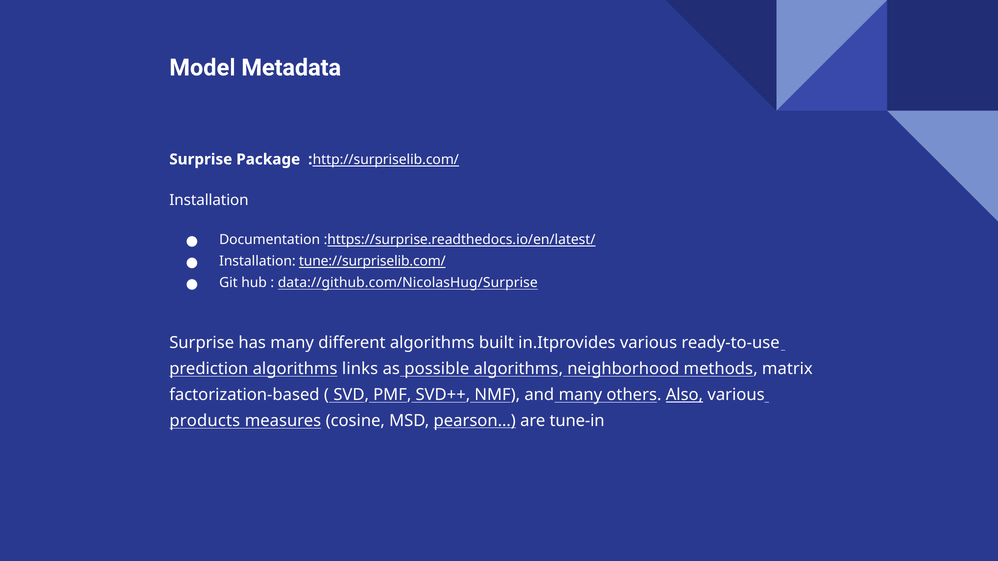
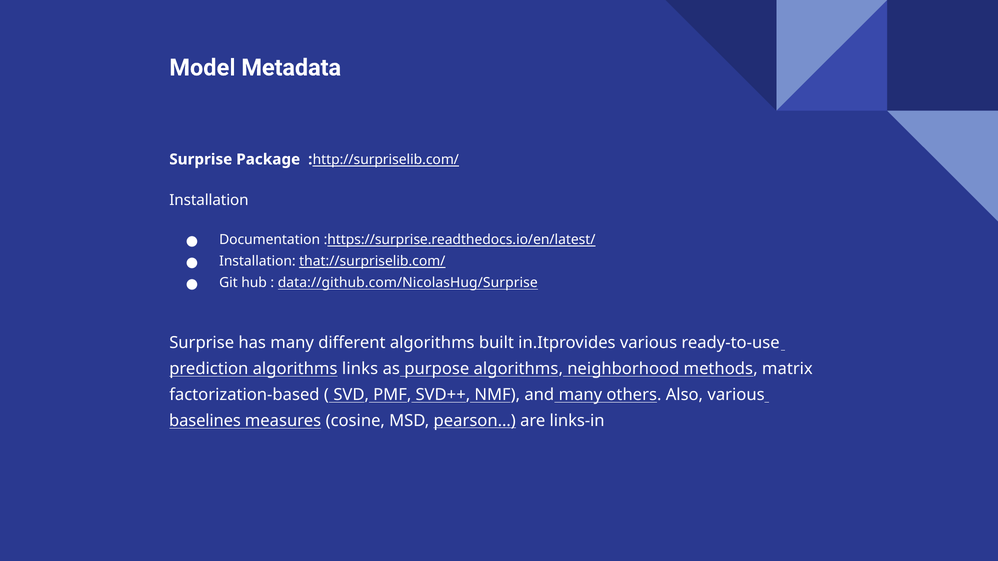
tune://surpriselib.com/: tune://surpriselib.com/ -> that://surpriselib.com/ (372, 262)
possible: possible -> purpose (437, 369)
Also underline: present -> none (684, 395)
products: products -> baselines (205, 421)
tune-in: tune-in -> links-in (577, 421)
